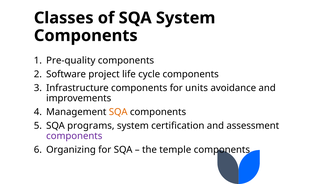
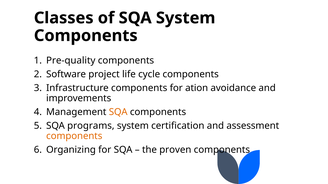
units: units -> ation (197, 88)
components colour: purple -> orange (74, 136)
temple: temple -> proven (175, 150)
